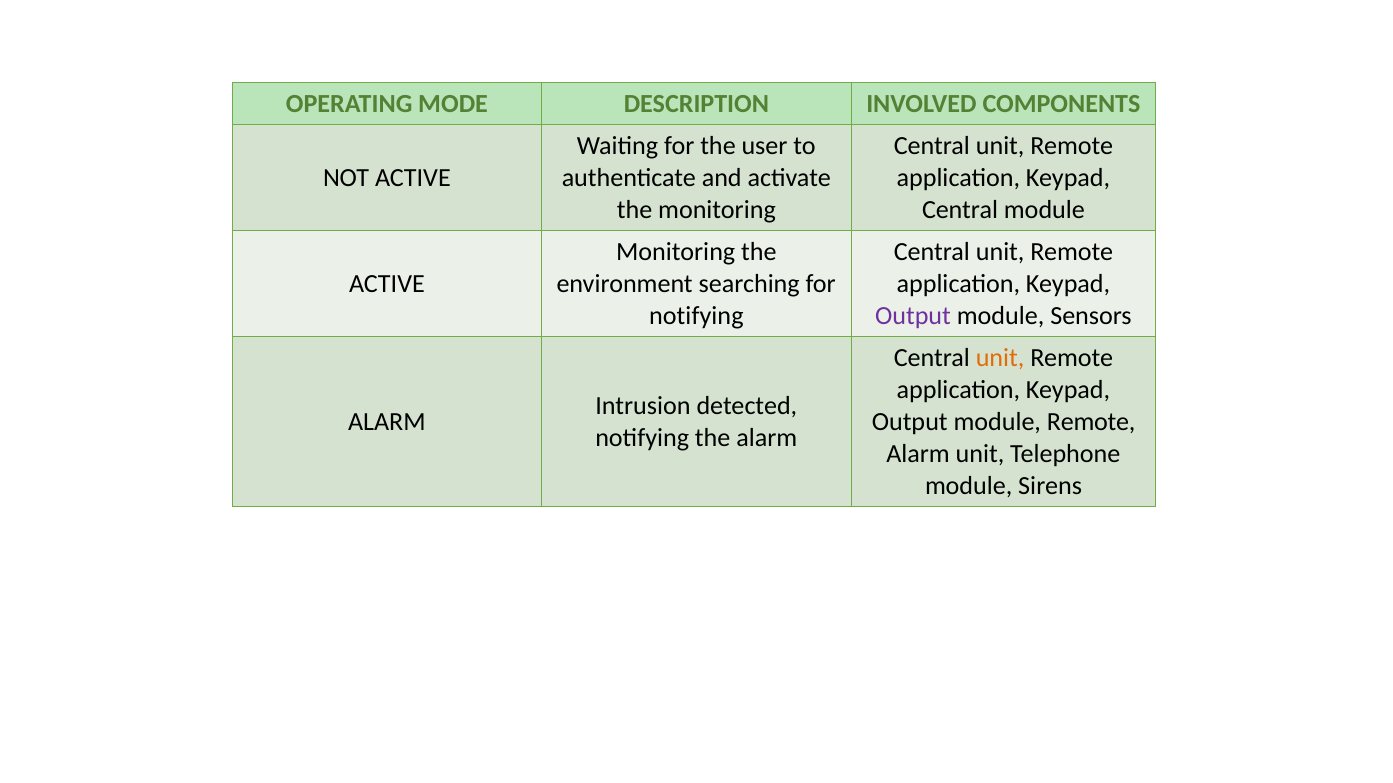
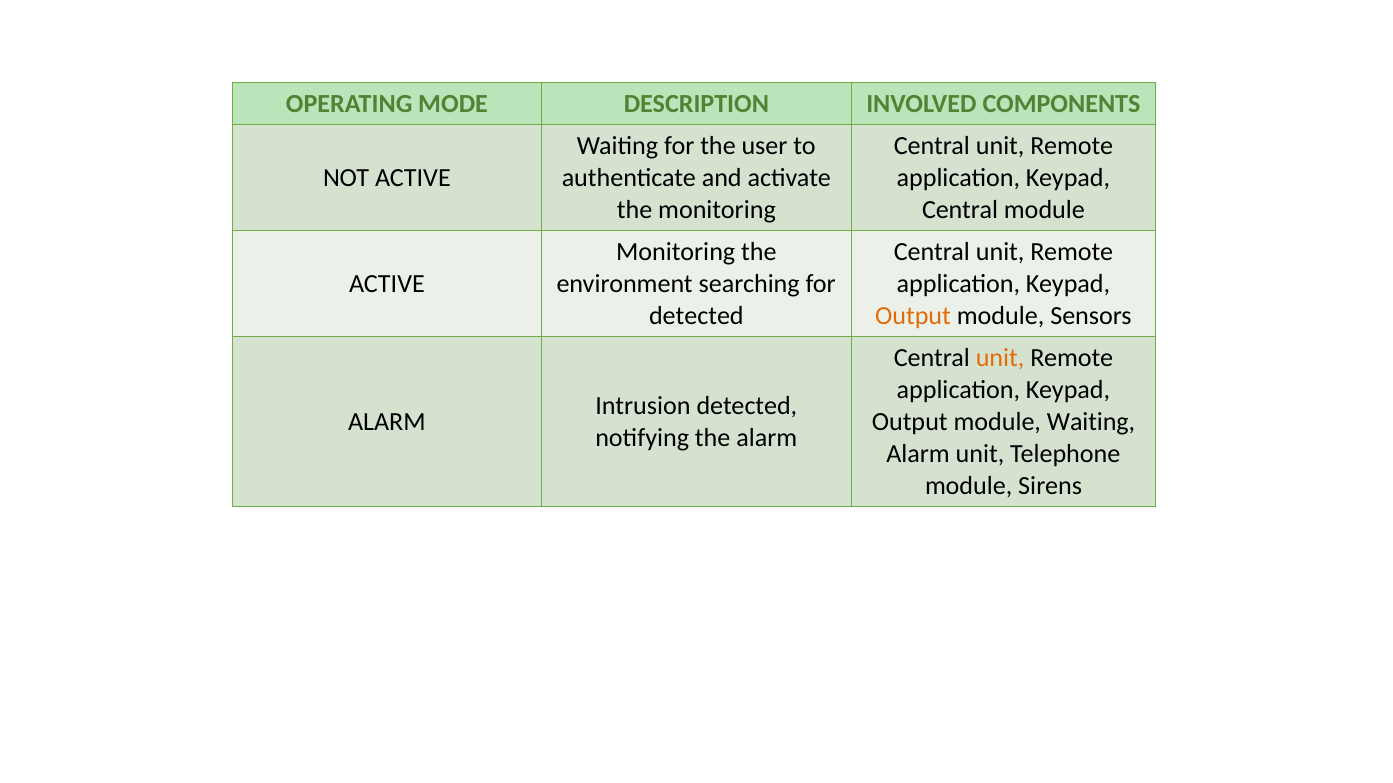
notifying: notifying -> detected (696, 316)
Output colour: purple -> orange (913, 316)
module Remote: Remote -> Waiting (1091, 422)
